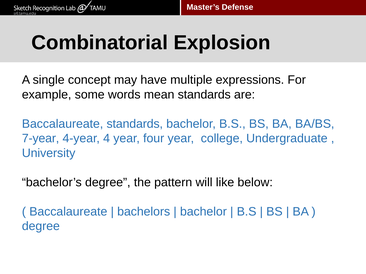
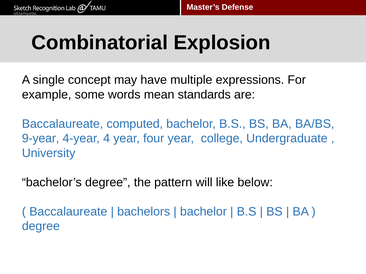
Baccalaureate standards: standards -> computed (135, 124)
7-year: 7-year -> 9-year (41, 139)
